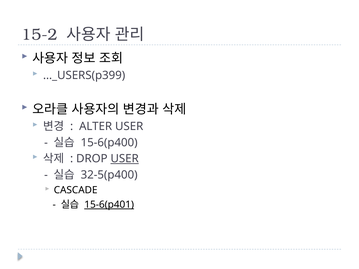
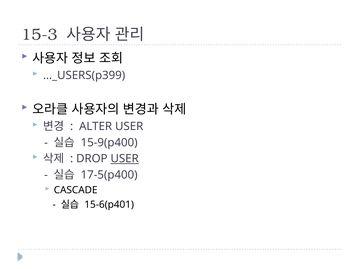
15-2: 15-2 -> 15-3 (40, 35)
15-6(p400: 15-6(p400 -> 15-9(p400 (109, 143)
32-5(p400: 32-5(p400 -> 17-5(p400 (109, 175)
15-6(p401 underline: present -> none (109, 205)
